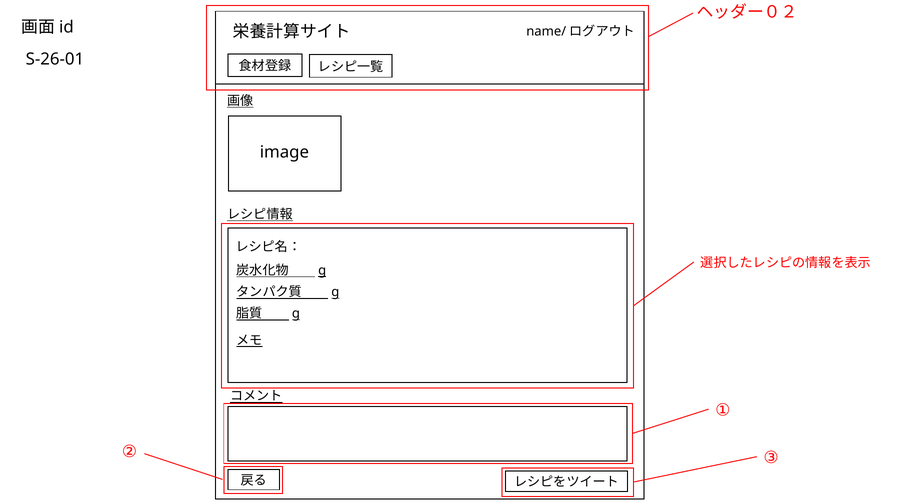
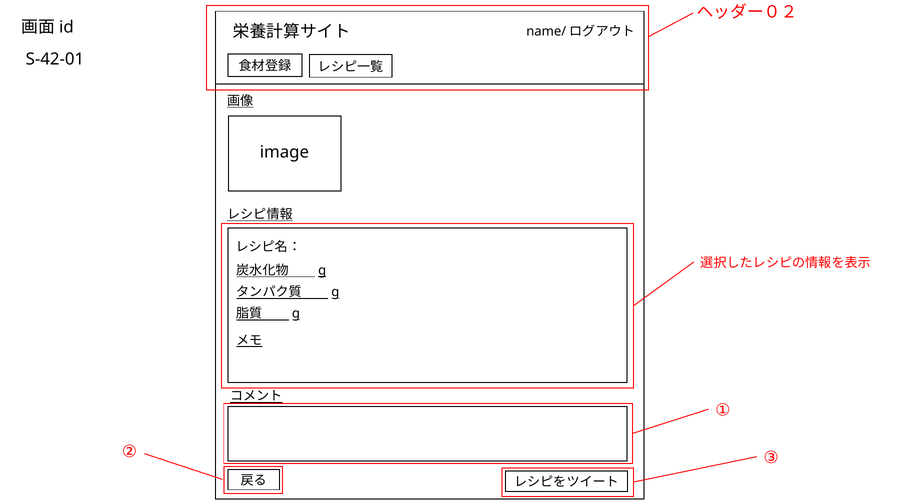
S-26-01: S-26-01 -> S-42-01 (55, 59)
